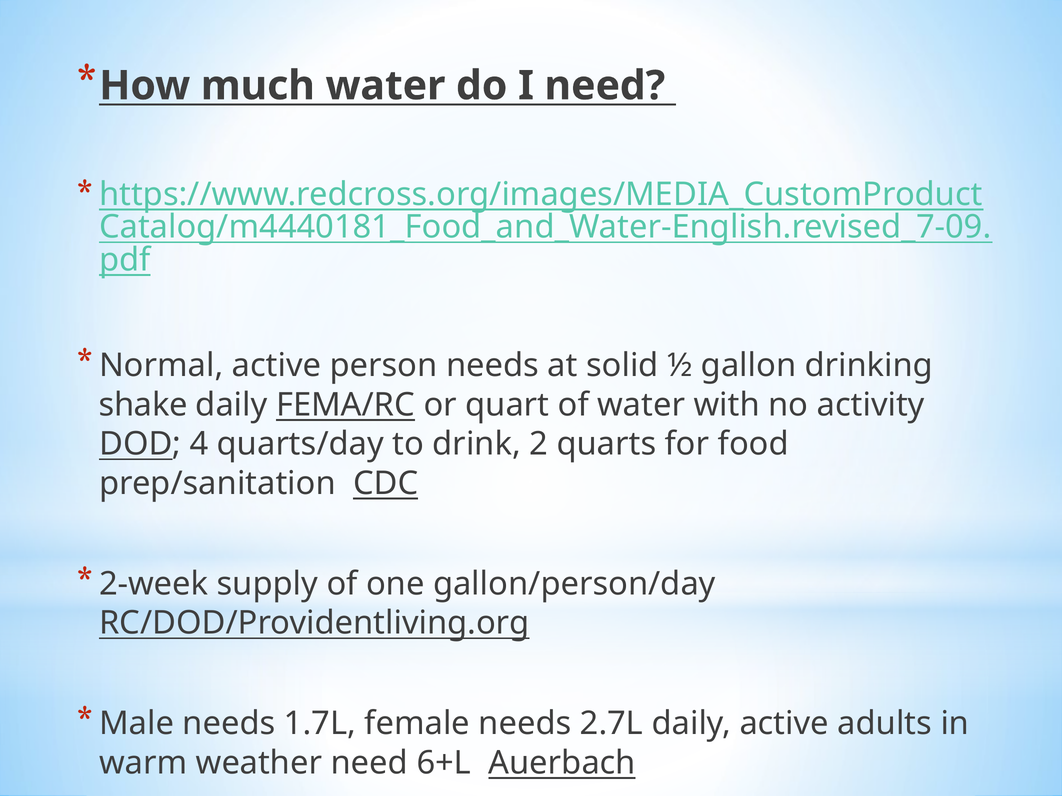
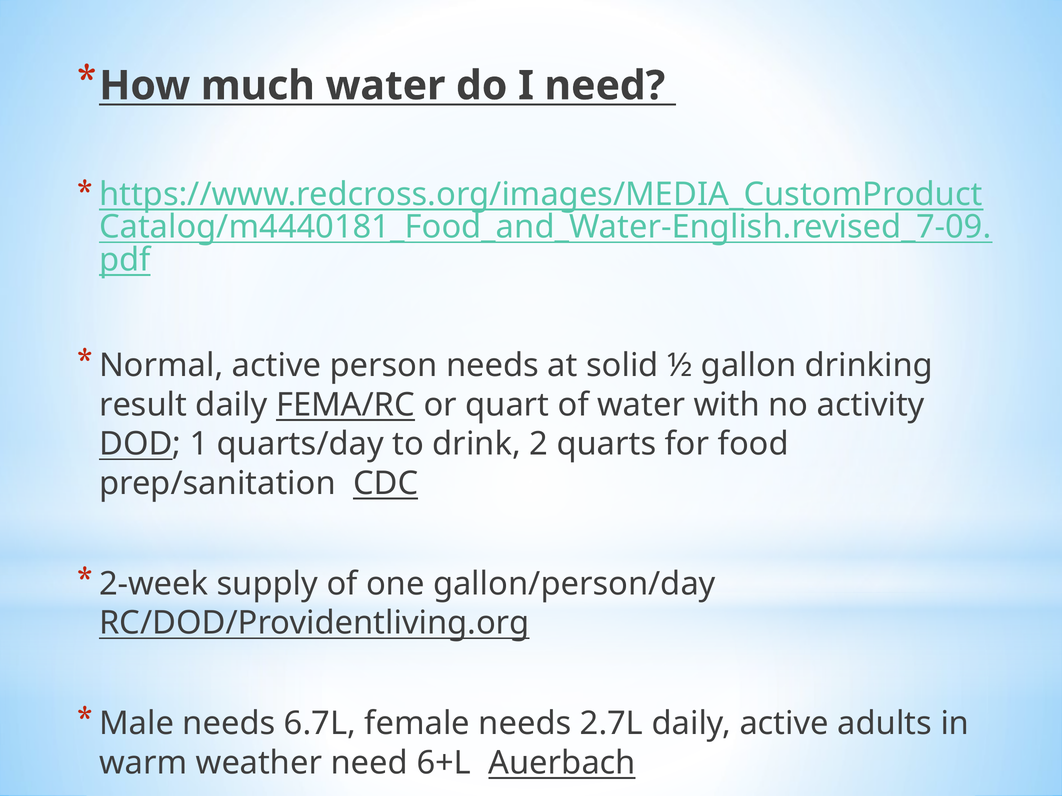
shake: shake -> result (143, 405)
4: 4 -> 1 (199, 444)
1.7L: 1.7L -> 6.7L (320, 724)
